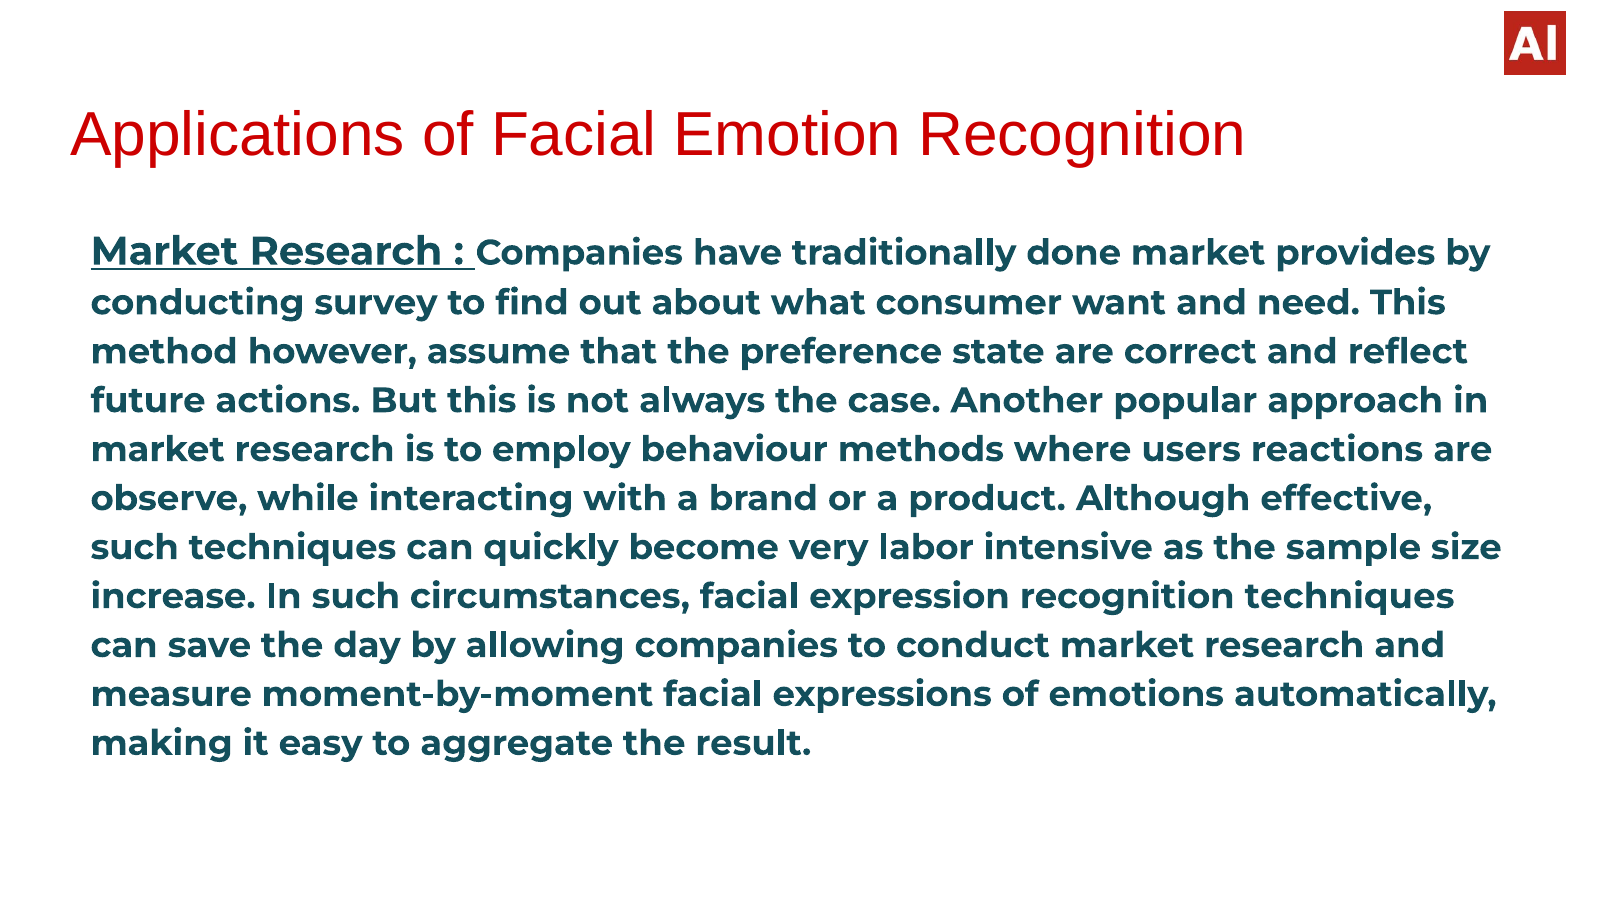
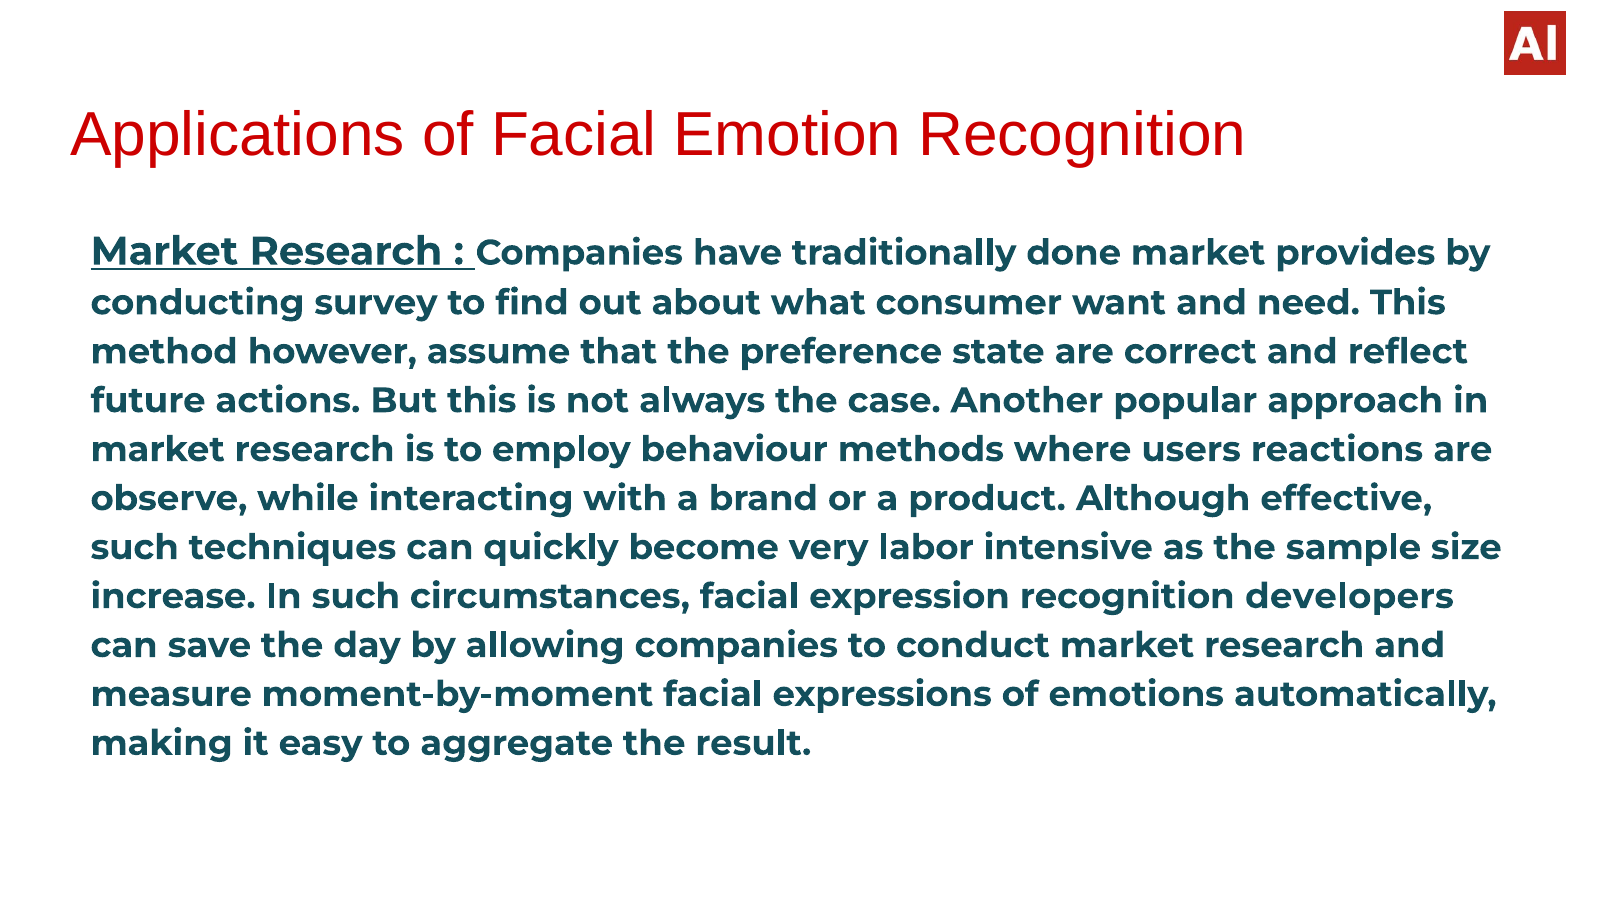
recognition techniques: techniques -> developers (1349, 597)
